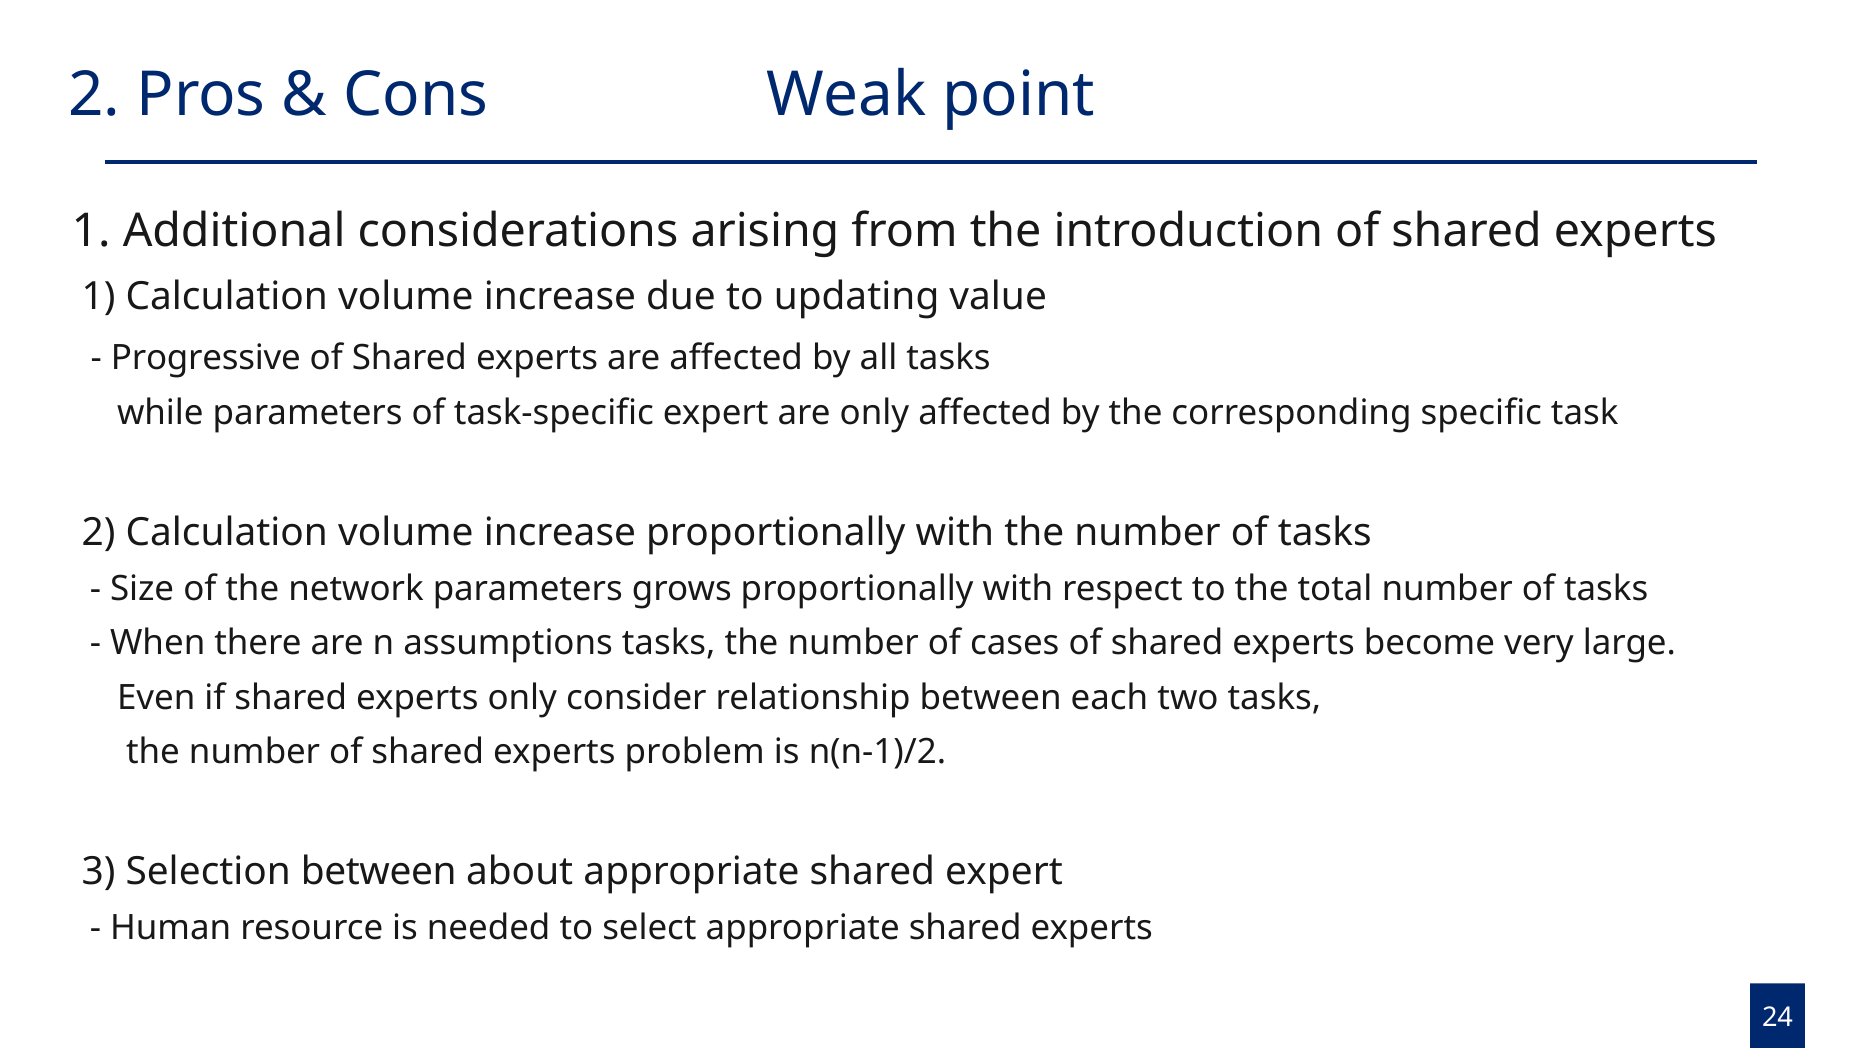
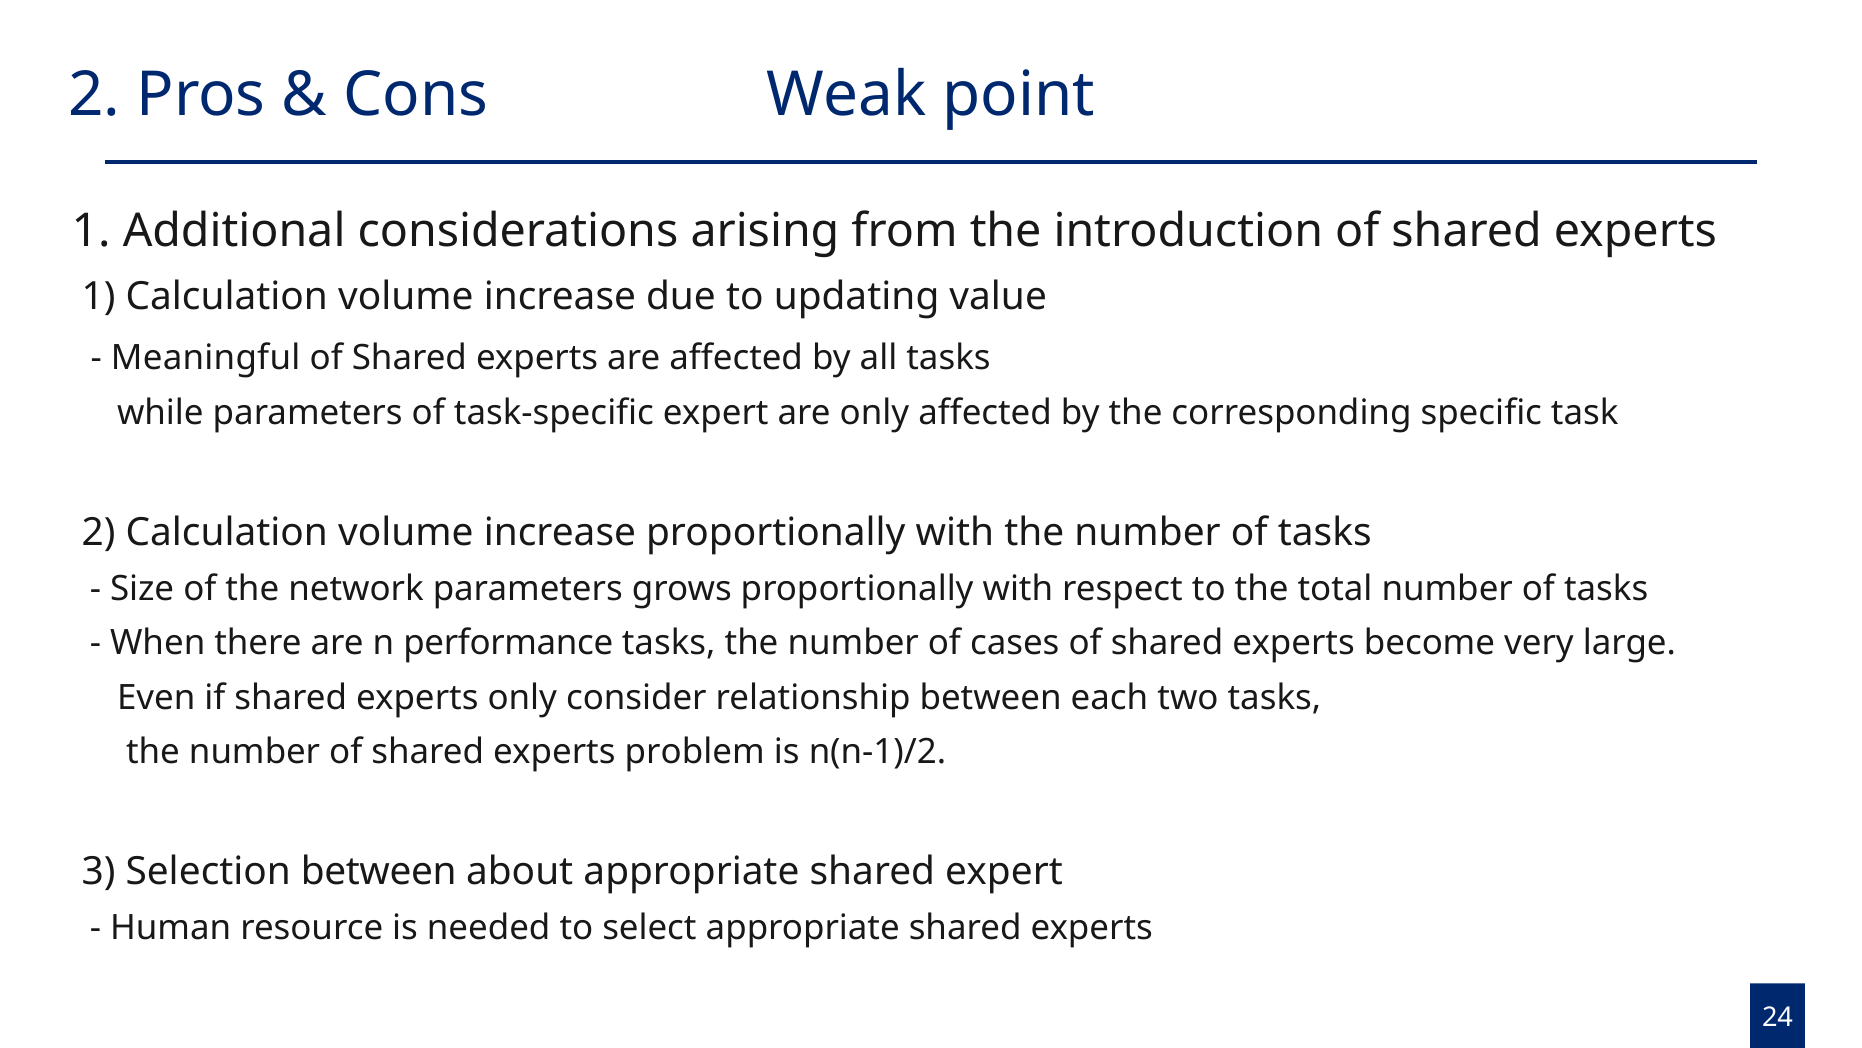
Progressive: Progressive -> Meaningful (206, 358)
assumptions: assumptions -> performance (508, 643)
